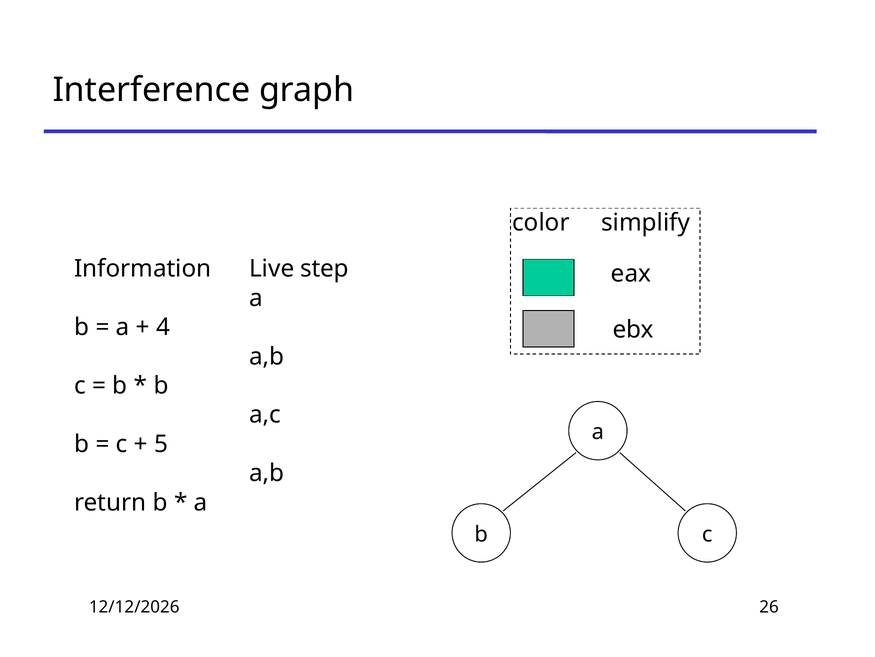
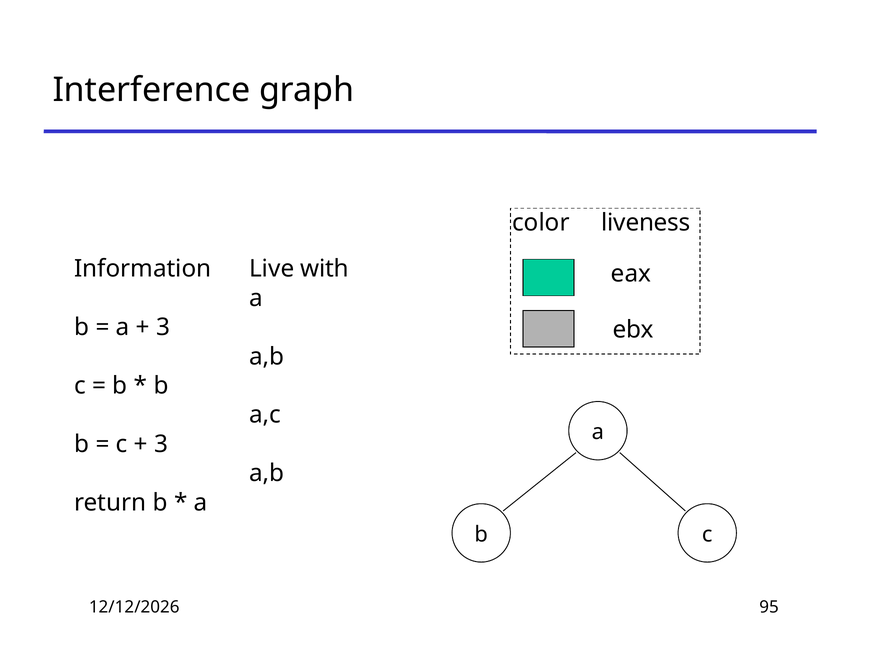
simplify: simplify -> liveness (646, 222)
step: step -> with (325, 269)
4: 4 -> 3 (163, 327)
5: 5 -> 3 (161, 444)
26: 26 -> 95 (769, 606)
